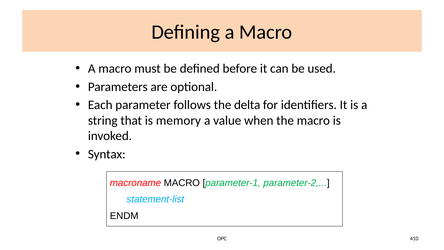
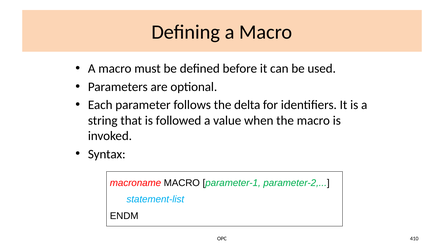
memory: memory -> followed (179, 120)
